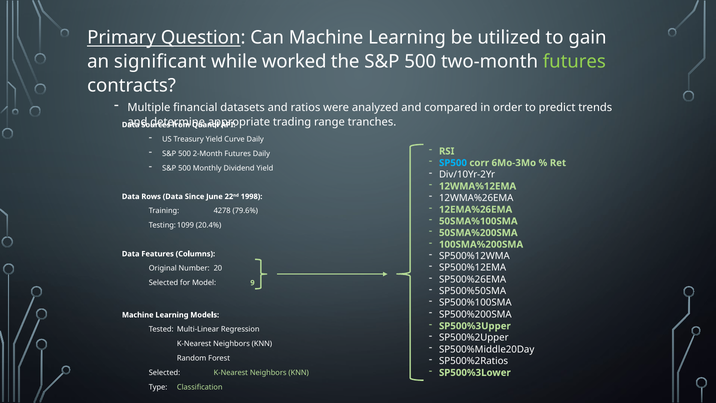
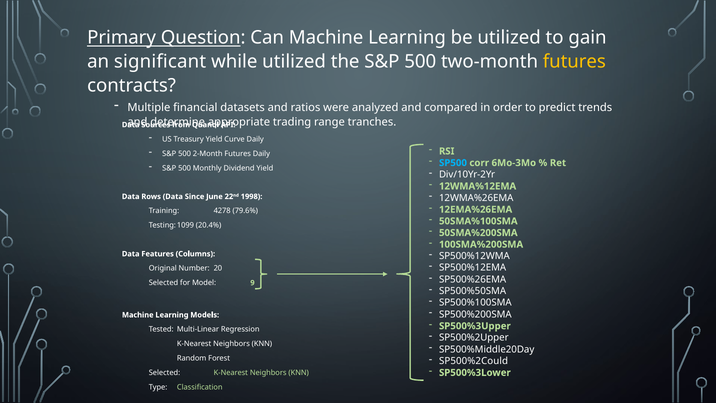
while worked: worked -> utilized (294, 61)
futures colour: light green -> yellow (574, 61)
SP500%2Ratios: SP500%2Ratios -> SP500%2Could (474, 361)
